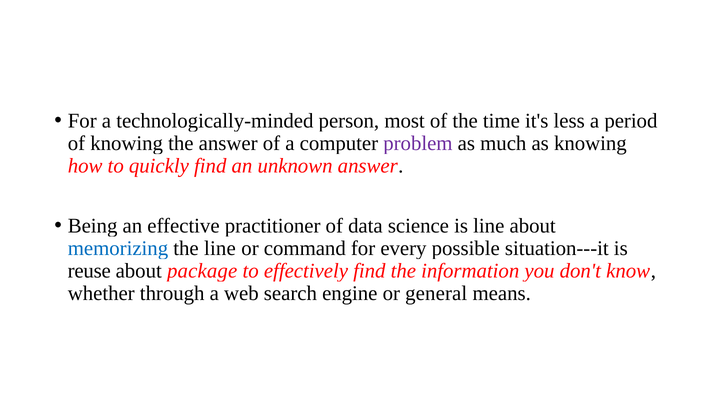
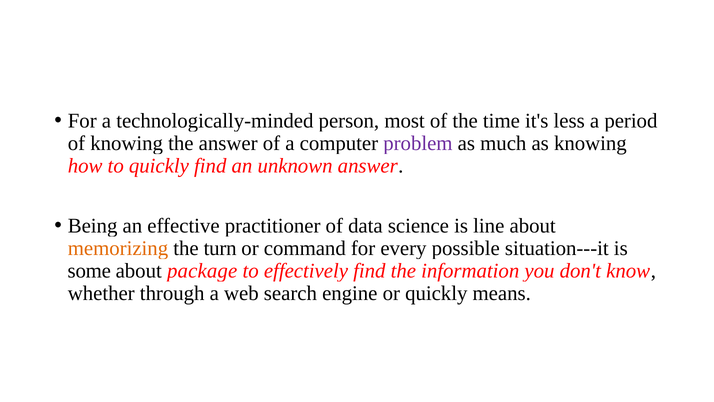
memorizing colour: blue -> orange (118, 248)
the line: line -> turn (220, 248)
reuse: reuse -> some (89, 271)
or general: general -> quickly (436, 293)
